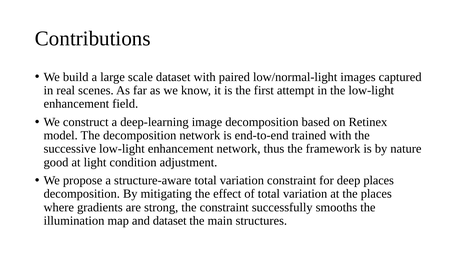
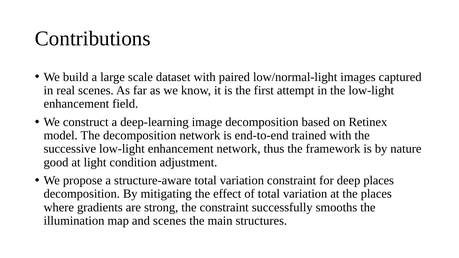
and dataset: dataset -> scenes (170, 221)
